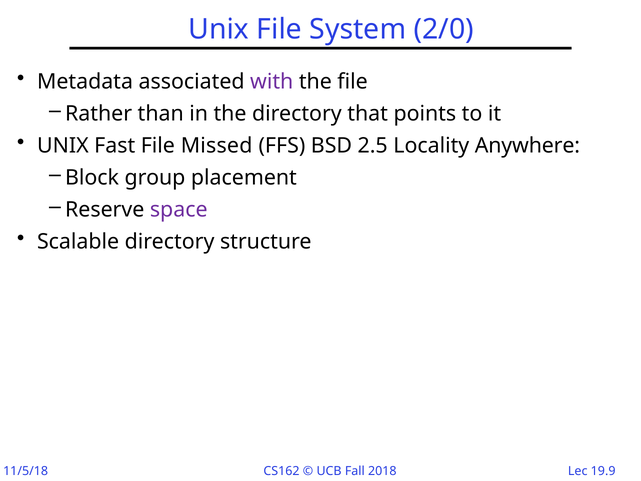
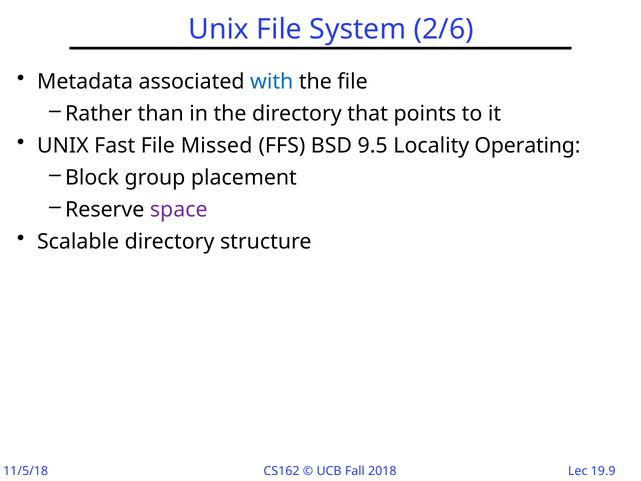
2/0: 2/0 -> 2/6 (444, 29)
with colour: purple -> blue (272, 82)
2.5: 2.5 -> 9.5 (373, 146)
Anywhere: Anywhere -> Operating (527, 146)
